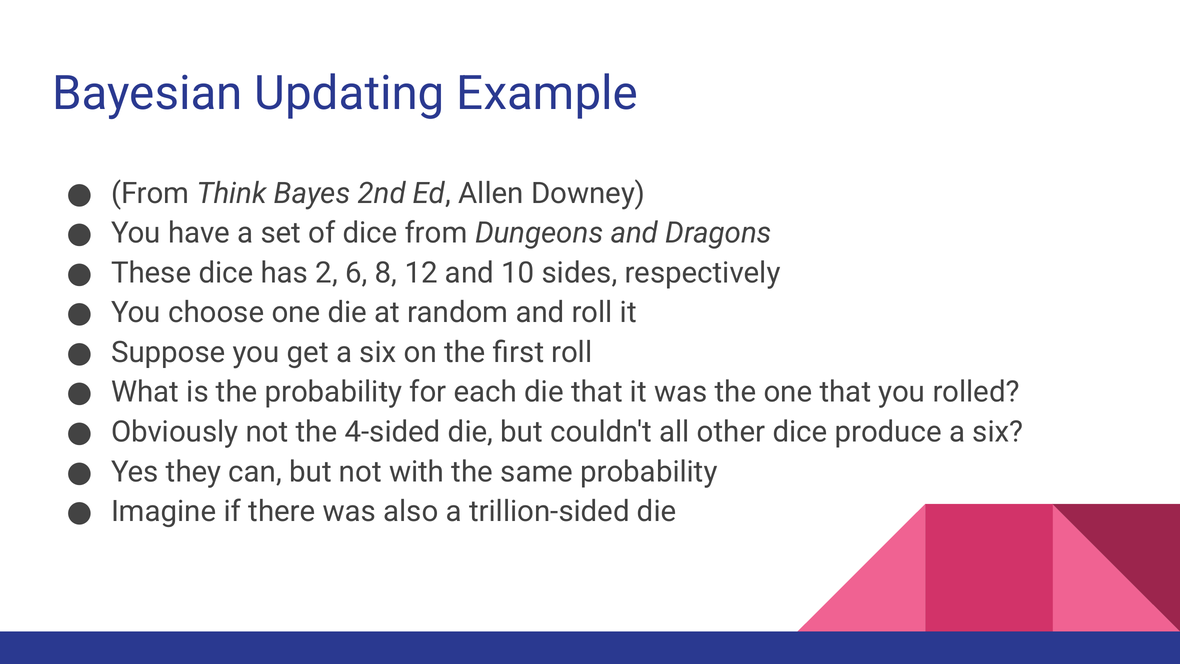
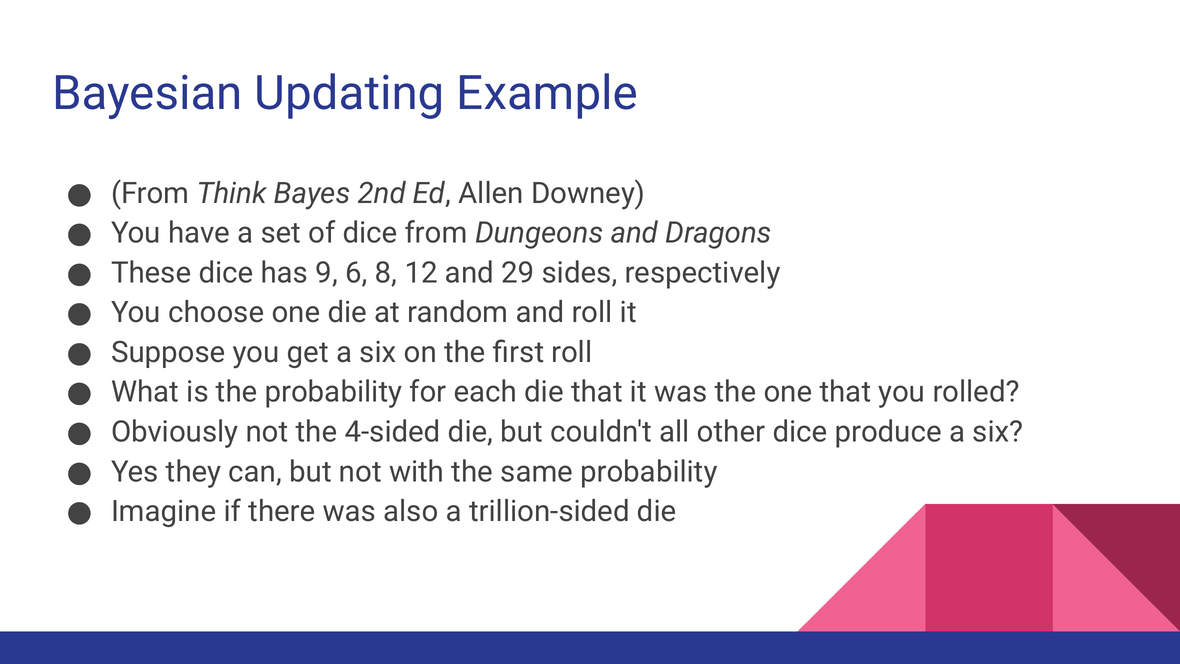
2: 2 -> 9 (327, 273)
10: 10 -> 29 (518, 273)
